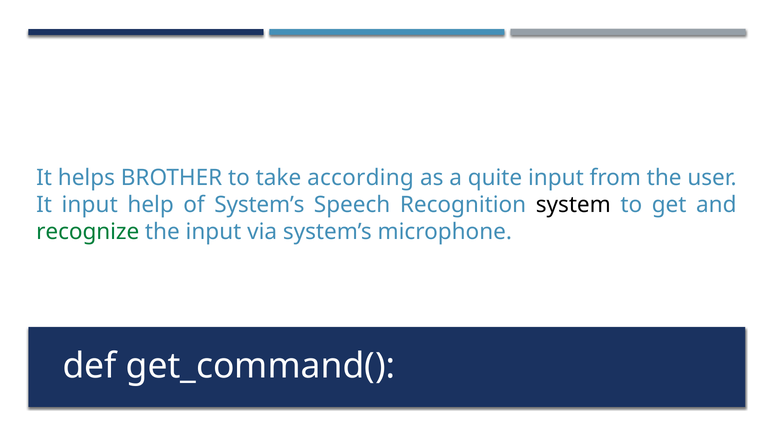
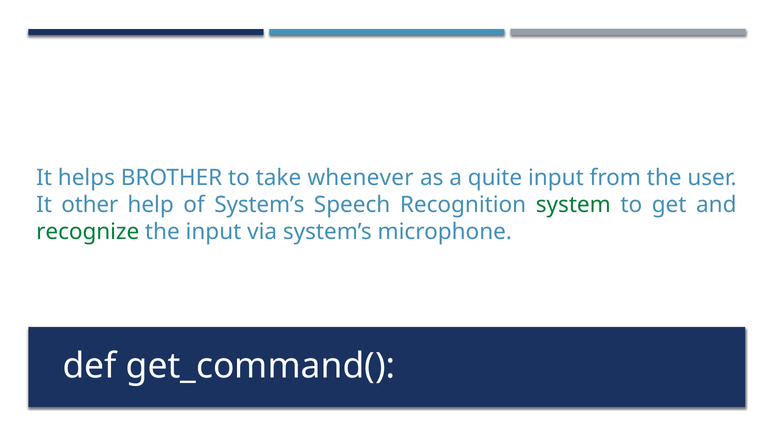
according: according -> whenever (361, 177)
It input: input -> other (90, 204)
system colour: black -> green (573, 204)
